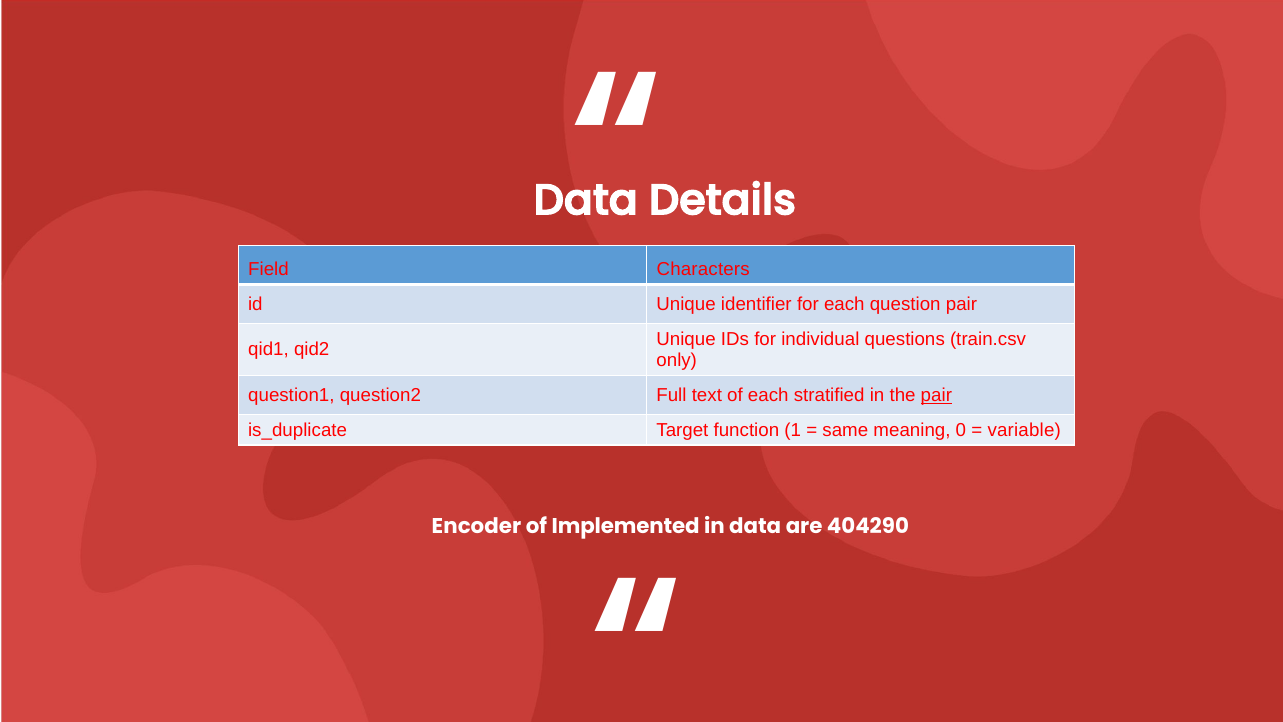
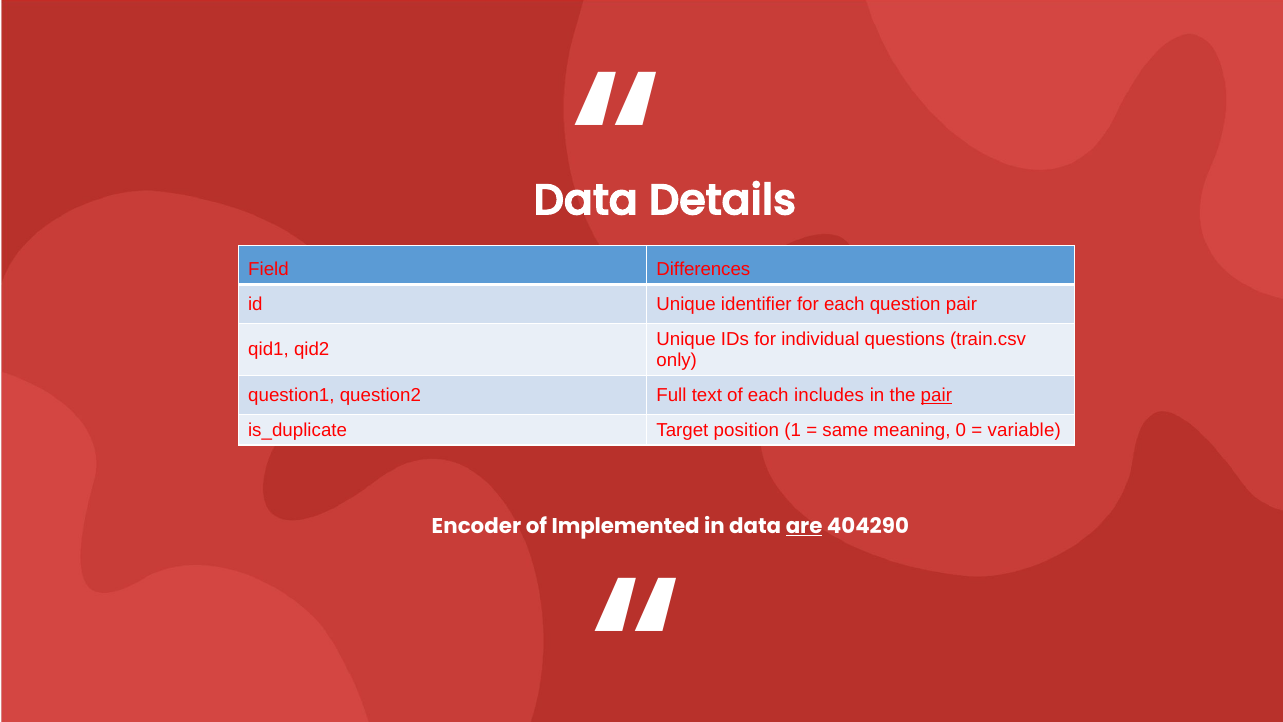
Characters: Characters -> Differences (703, 269)
stratified: stratified -> includes (829, 395)
function: function -> position (746, 430)
are underline: none -> present (804, 526)
